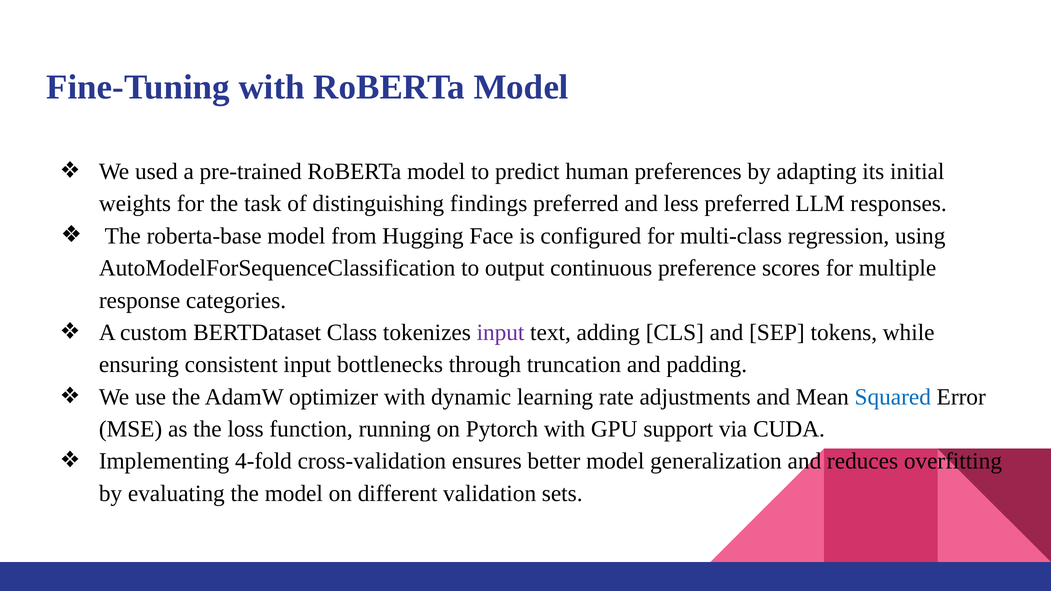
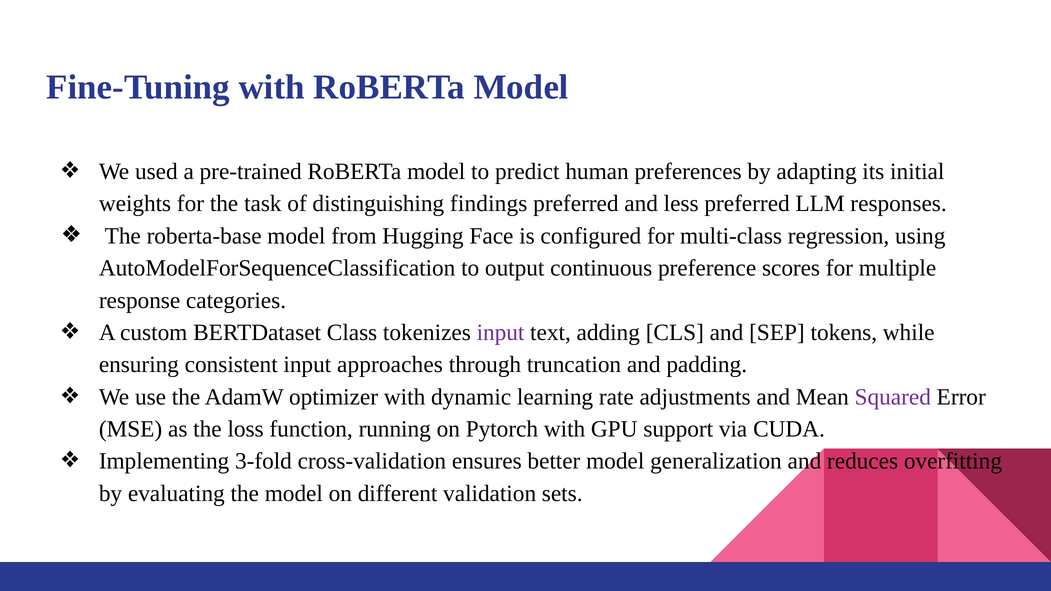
bottlenecks: bottlenecks -> approaches (390, 365)
Squared colour: blue -> purple (893, 397)
4-fold: 4-fold -> 3-fold (263, 461)
